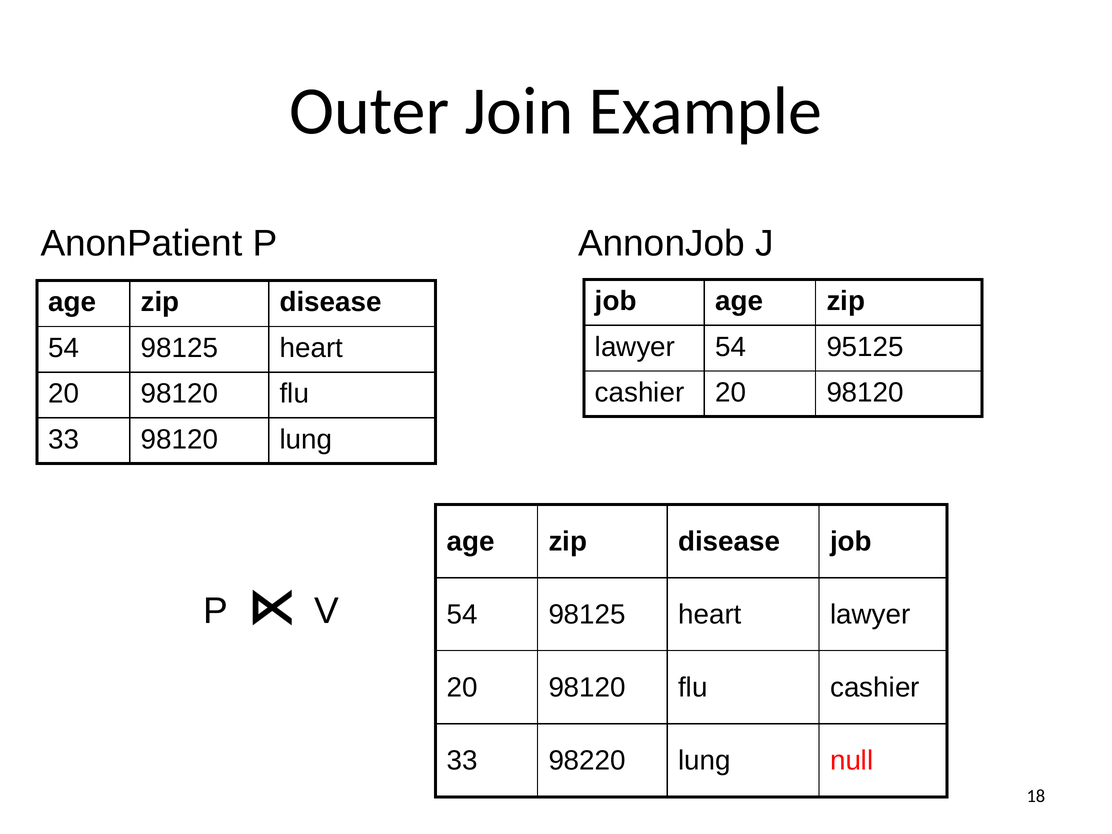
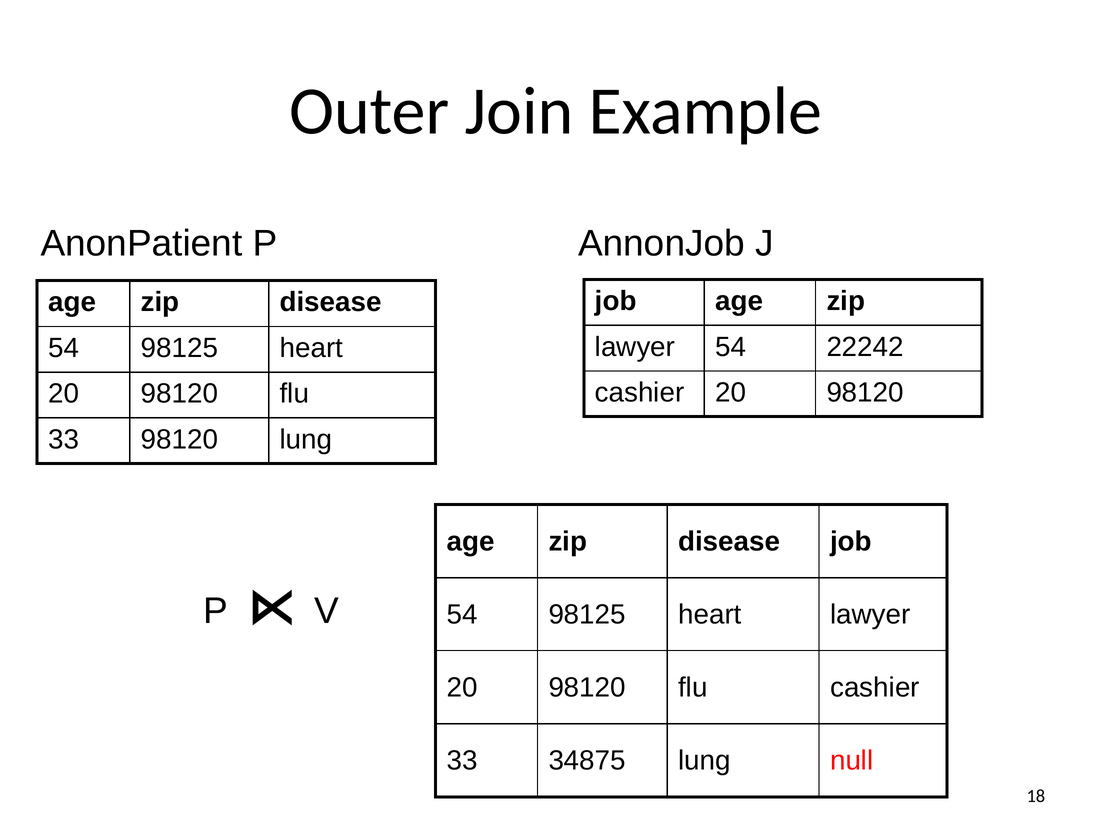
95125: 95125 -> 22242 (865, 347)
98220: 98220 -> 34875 (587, 761)
